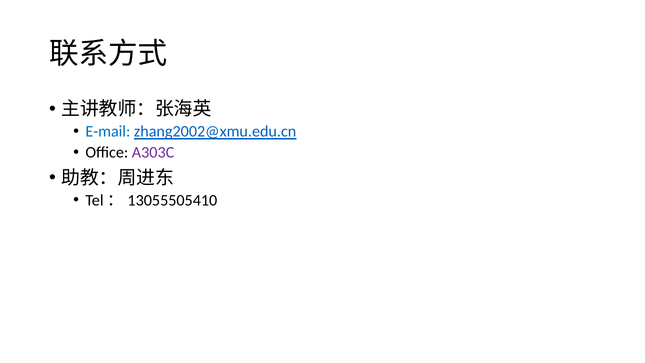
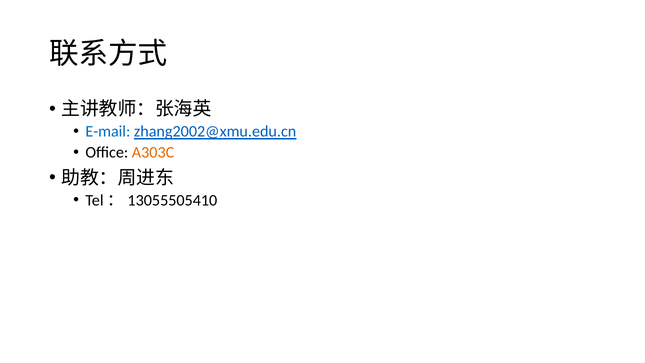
A303C colour: purple -> orange (153, 152)
